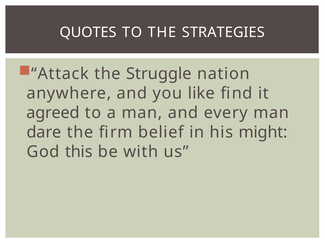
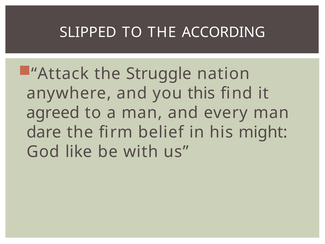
QUOTES: QUOTES -> SLIPPED (88, 32)
STRATEGIES: STRATEGIES -> ACCORDING (224, 32)
like: like -> this (201, 93)
this: this -> like (79, 152)
